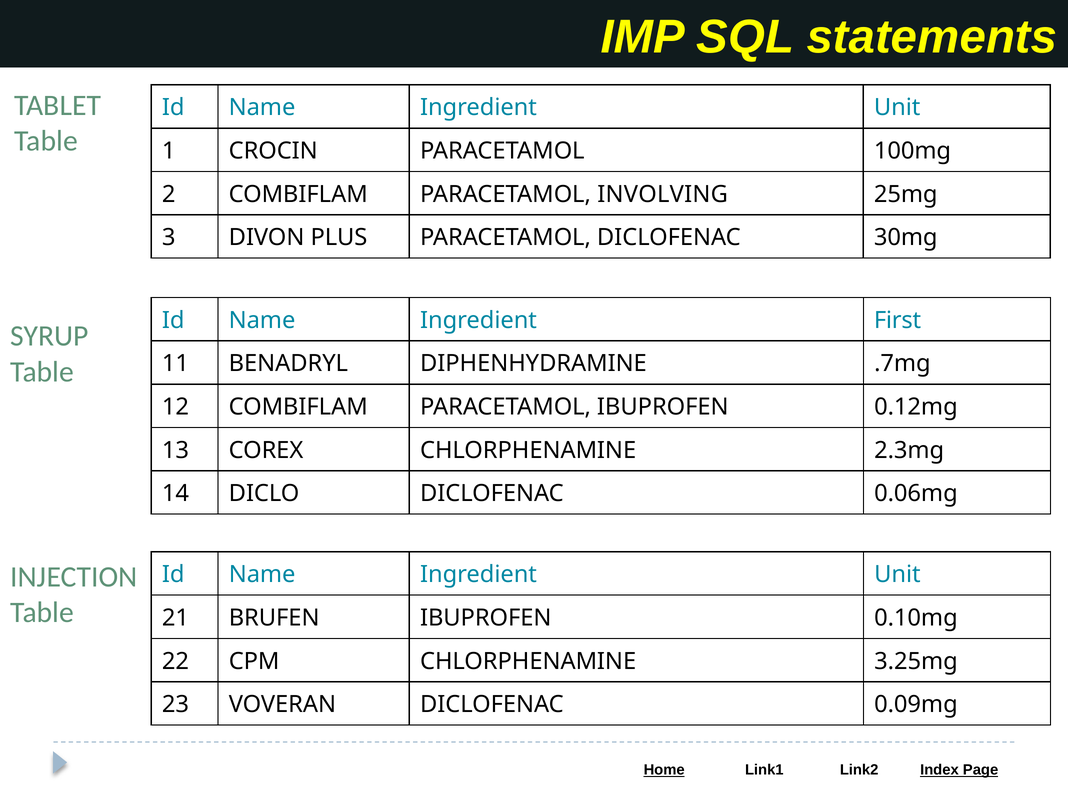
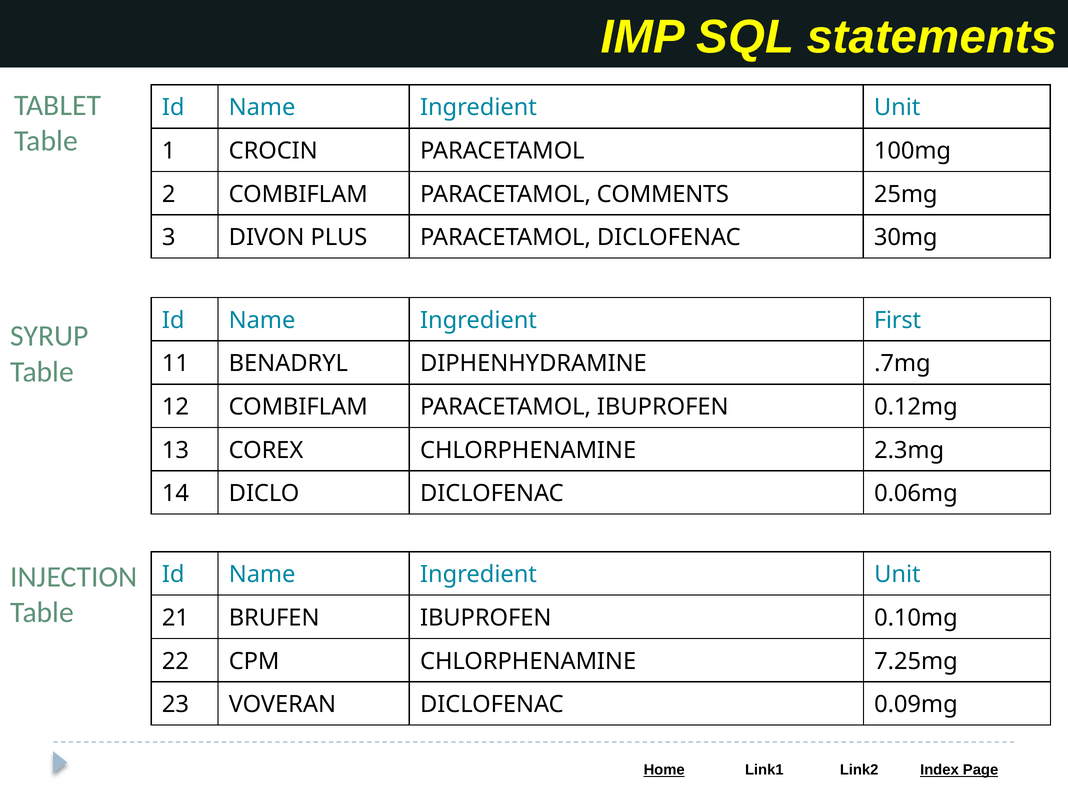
INVOLVING: INVOLVING -> COMMENTS (663, 194)
3.25mg: 3.25mg -> 7.25mg (916, 661)
